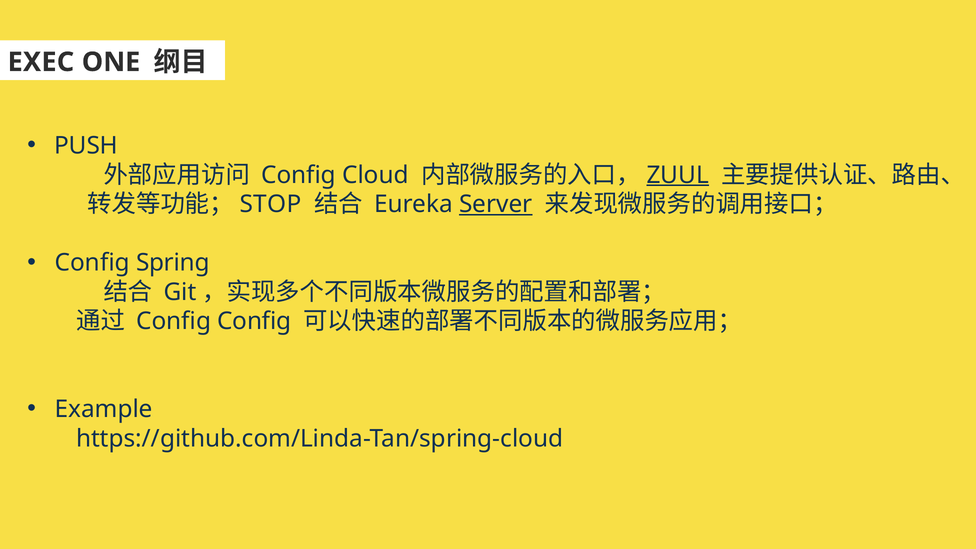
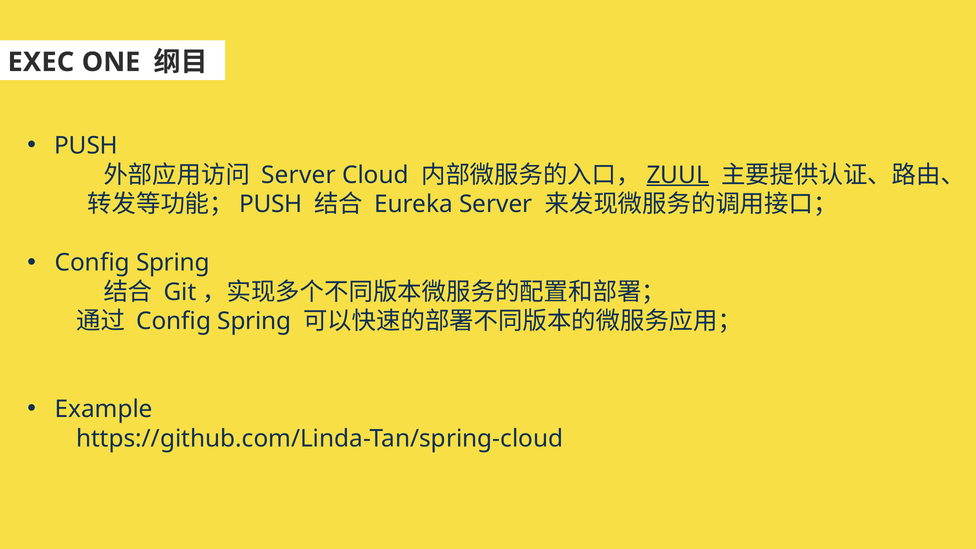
Config: Config -> Server (298, 175)
STOP: STOP -> PUSH (271, 204)
Server underline: present -> none (496, 204)
Config: Config -> Spring (254, 321)
